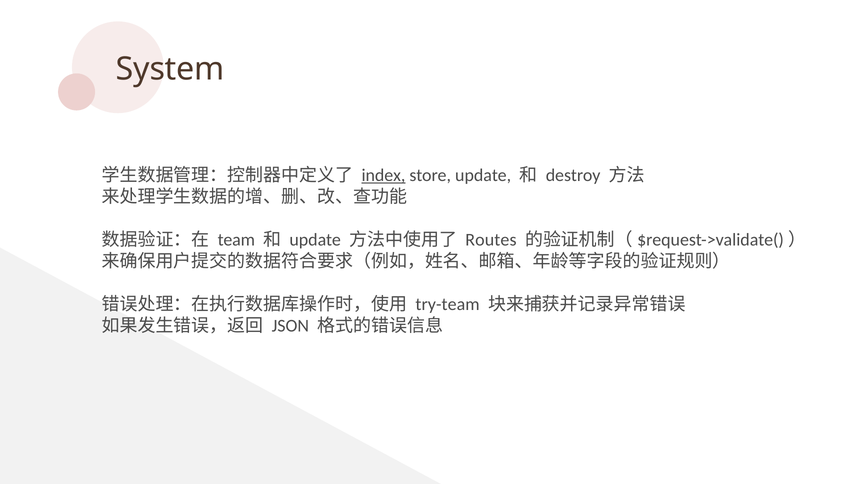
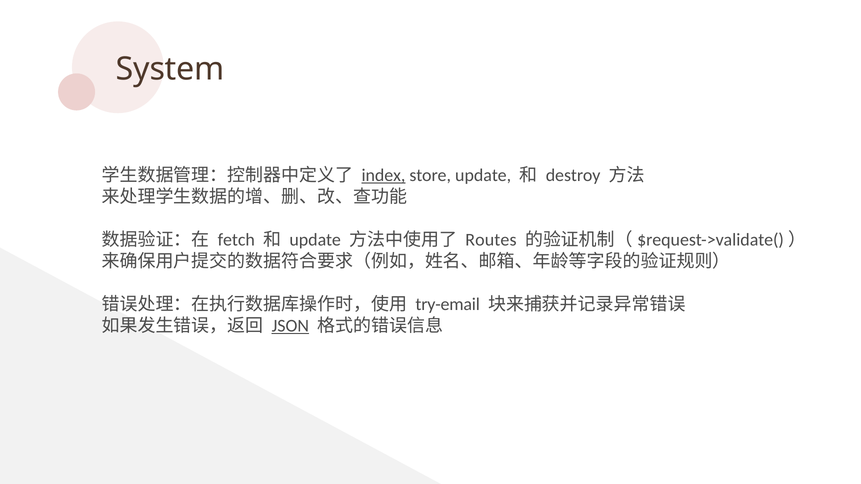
team: team -> fetch (236, 240)
try-team: try-team -> try-email (448, 305)
JSON underline: none -> present (290, 326)
